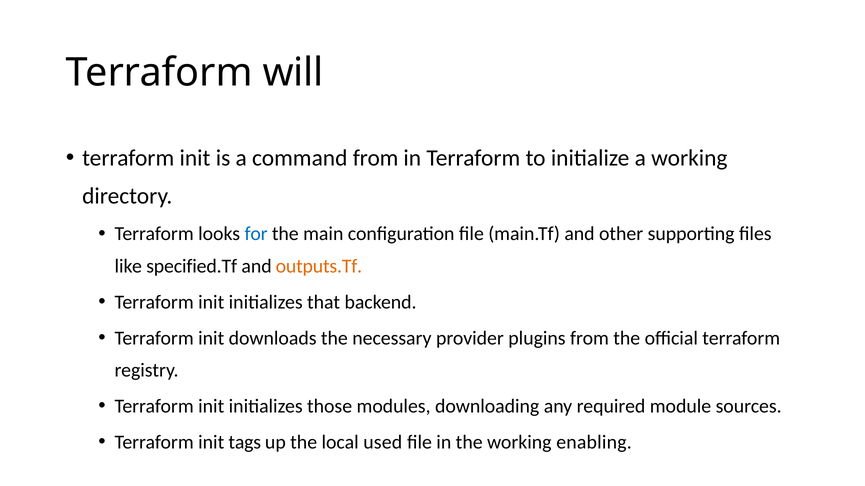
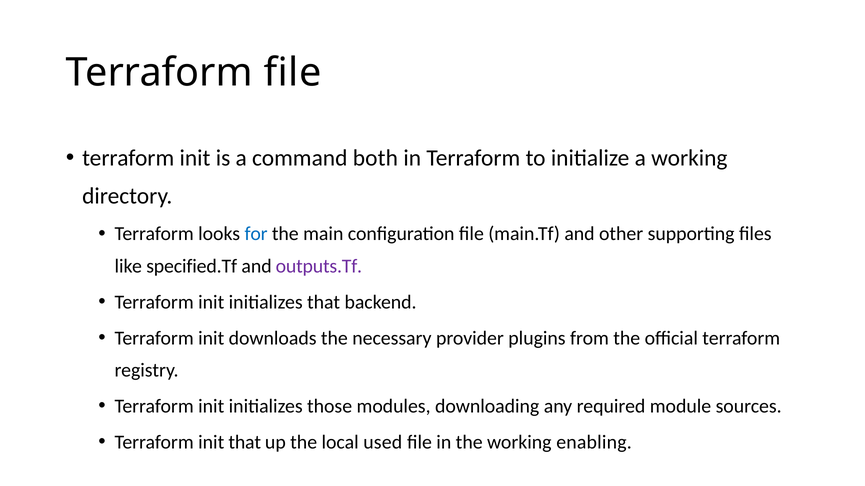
Terraform will: will -> file (293, 73)
command from: from -> both (375, 158)
outputs.Tf colour: orange -> purple (319, 266)
init tags: tags -> that (245, 443)
